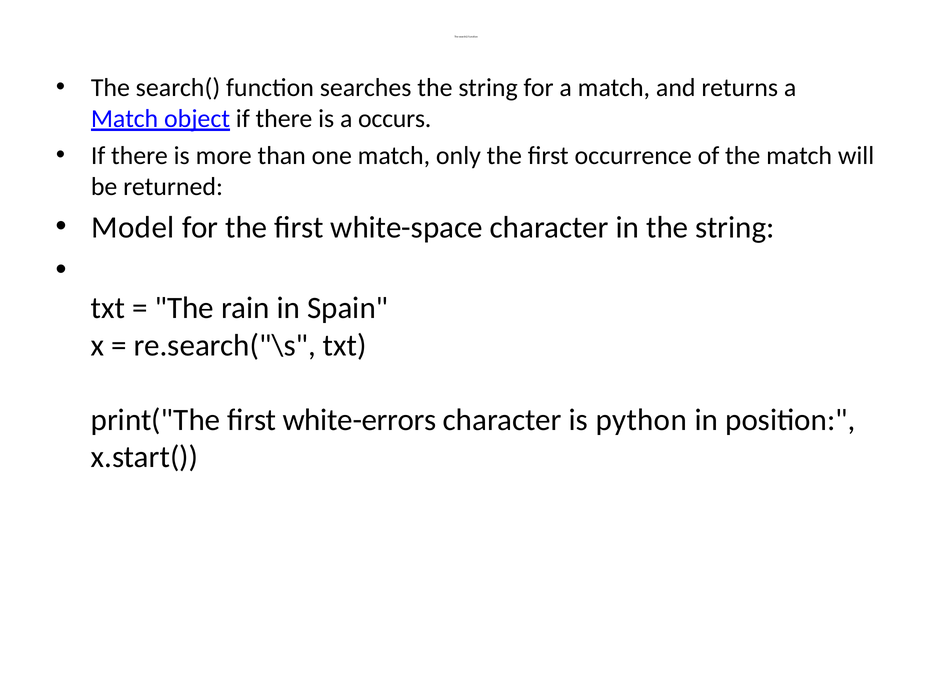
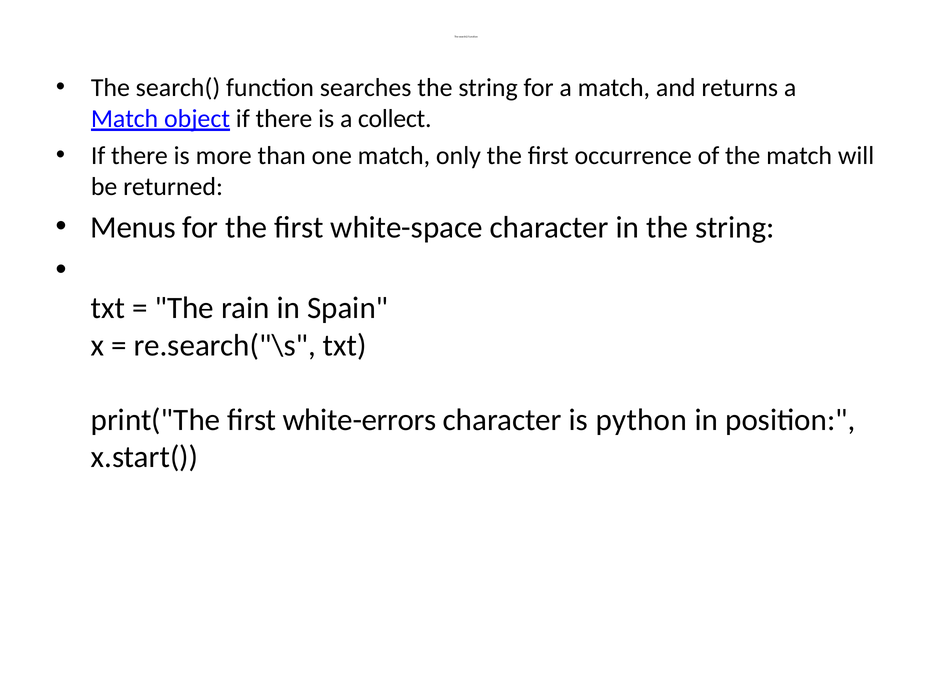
occurs: occurs -> collect (395, 119)
Model: Model -> Menus (133, 227)
